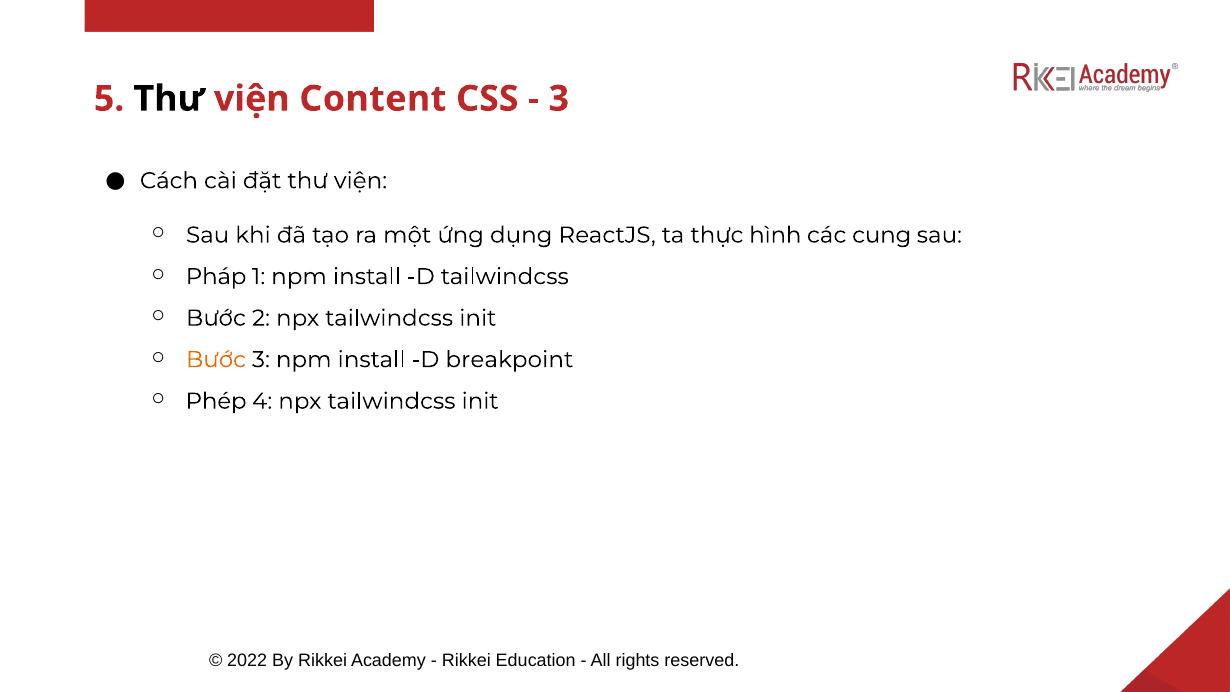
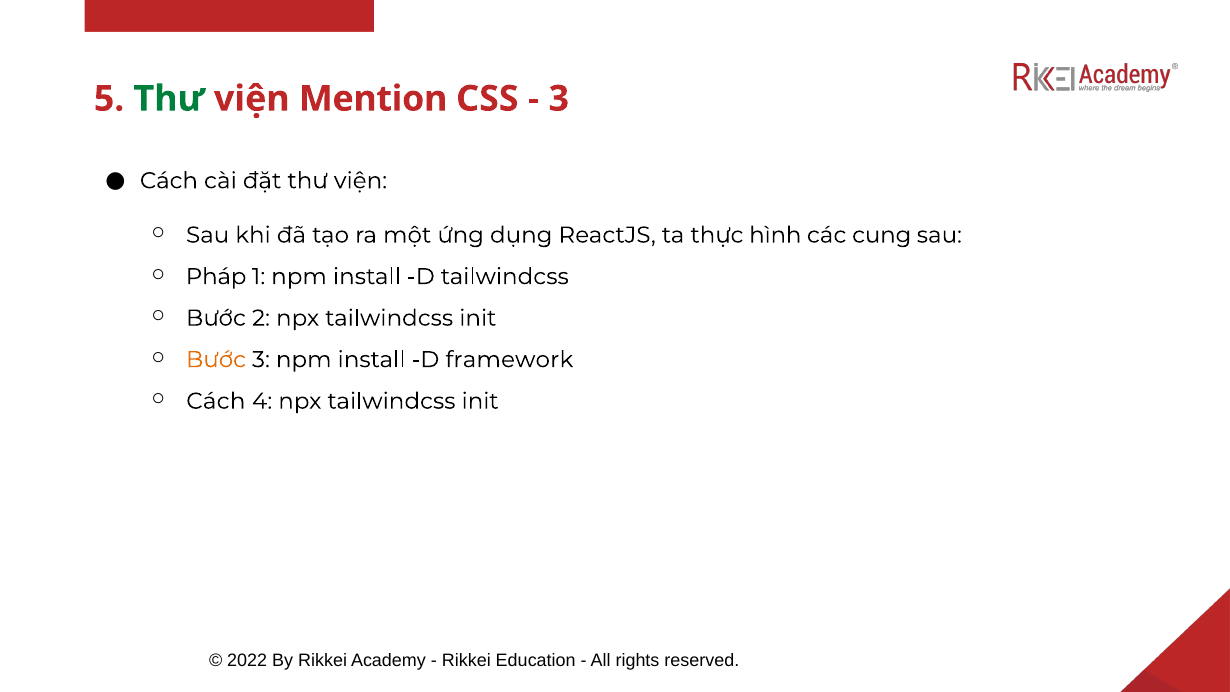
Thư colour: black -> green (169, 99)
Content: Content -> Mention (373, 99)
breakpoint: breakpoint -> framework (509, 360)
Phép: Phép -> Cách (216, 401)
